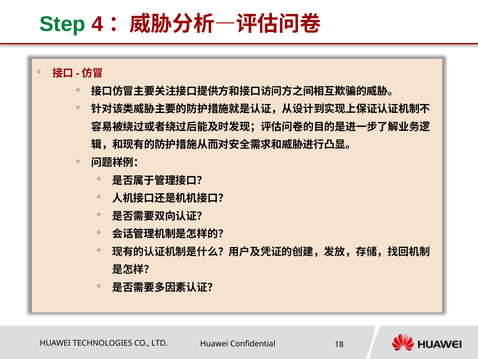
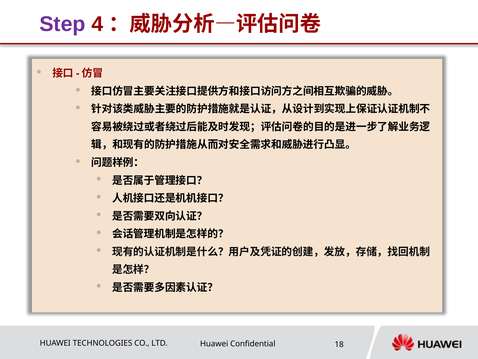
Step colour: green -> purple (62, 24)
